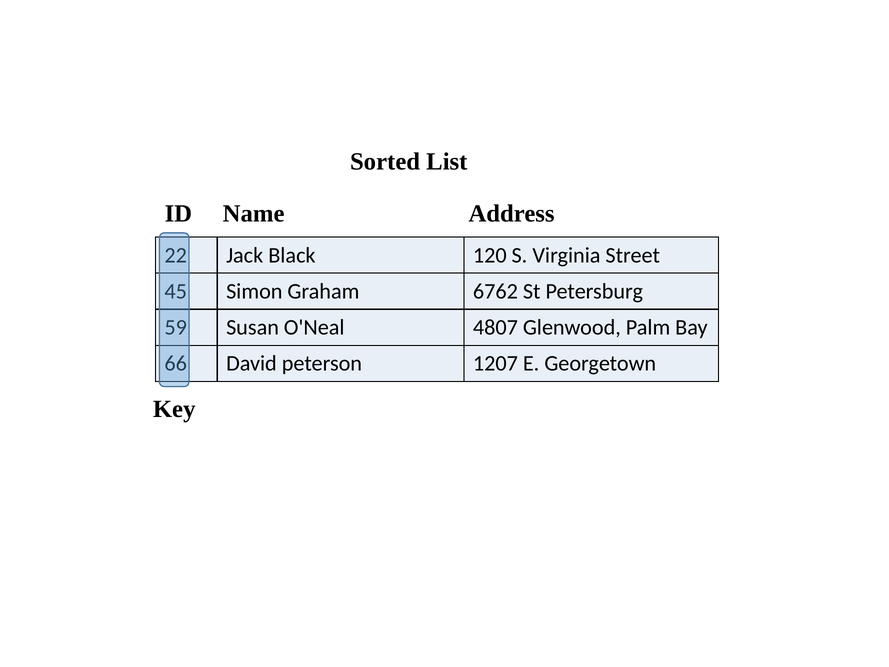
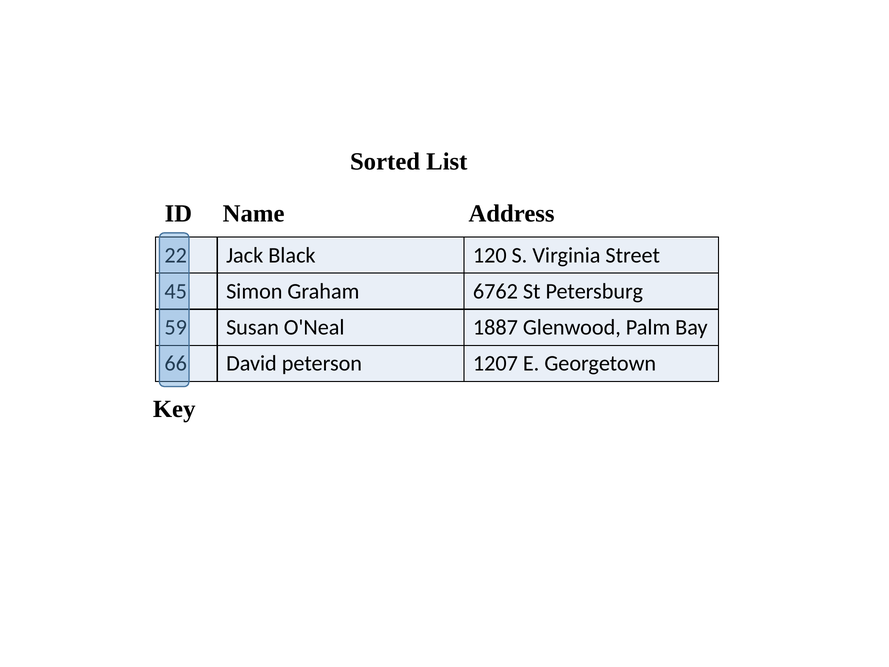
4807: 4807 -> 1887 (495, 327)
